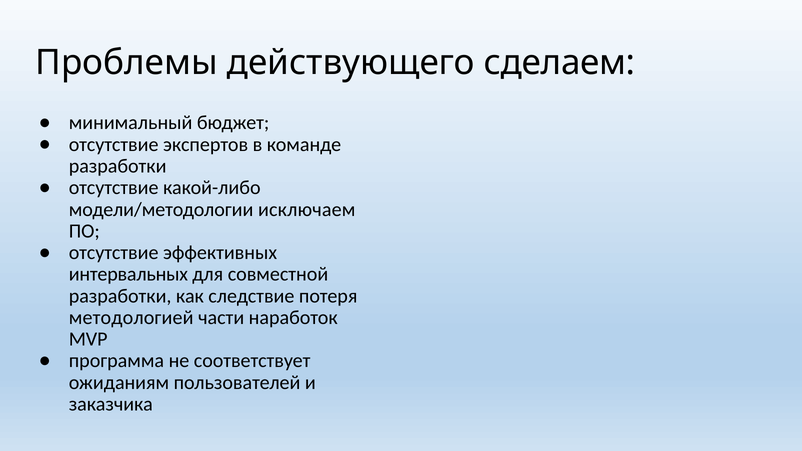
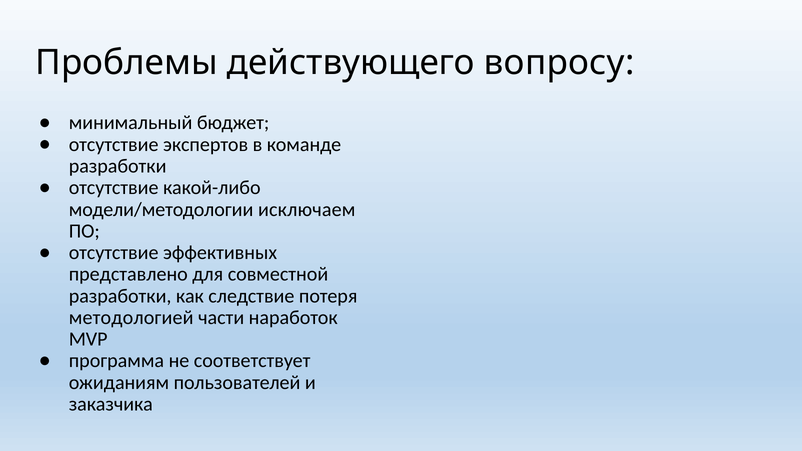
сделаем: сделаем -> вопросу (559, 63)
интервальных: интервальных -> представлено (128, 274)
